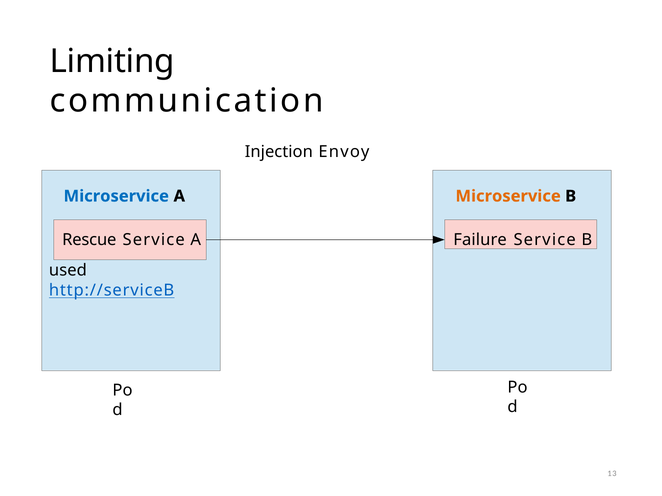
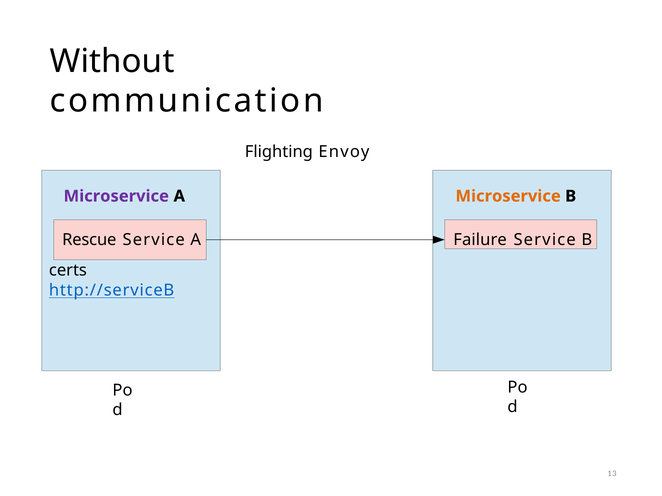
Limiting: Limiting -> Without (112, 61)
Injection: Injection -> Flighting (279, 152)
Microservice colour: blue -> purple (116, 196)
used: used -> certs (68, 271)
